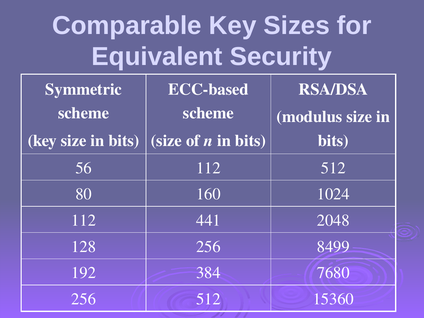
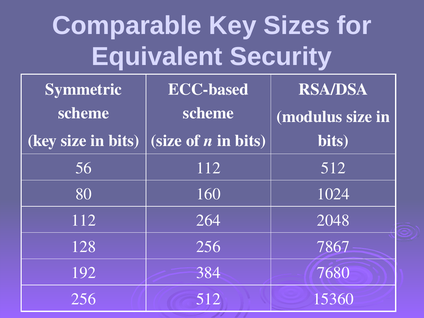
441: 441 -> 264 (208, 220)
8499: 8499 -> 7867 (333, 247)
